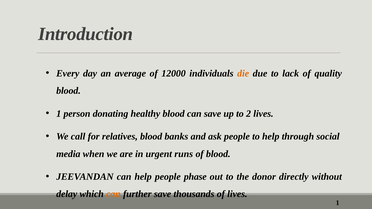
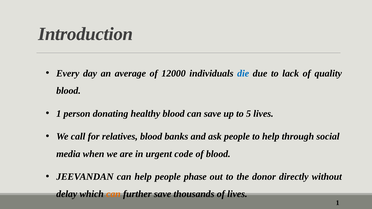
die colour: orange -> blue (243, 73)
2: 2 -> 5 (249, 114)
runs: runs -> code (184, 154)
